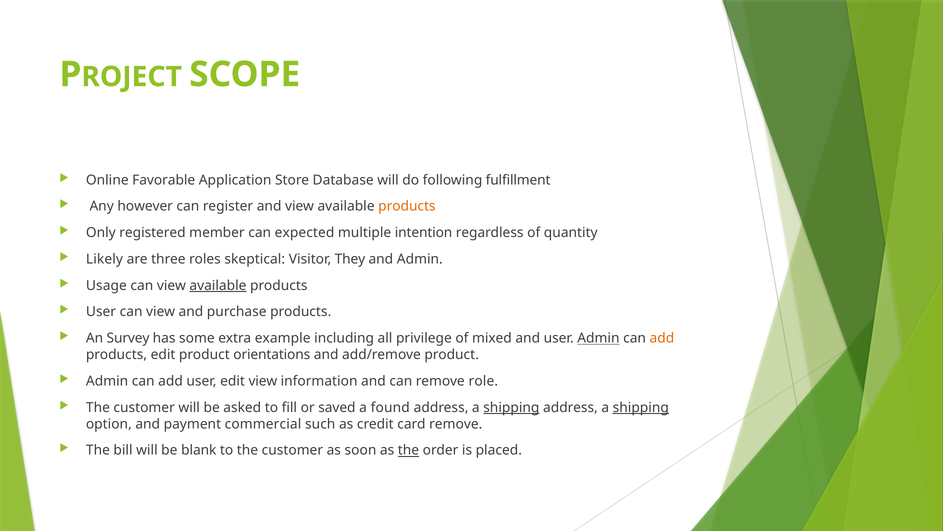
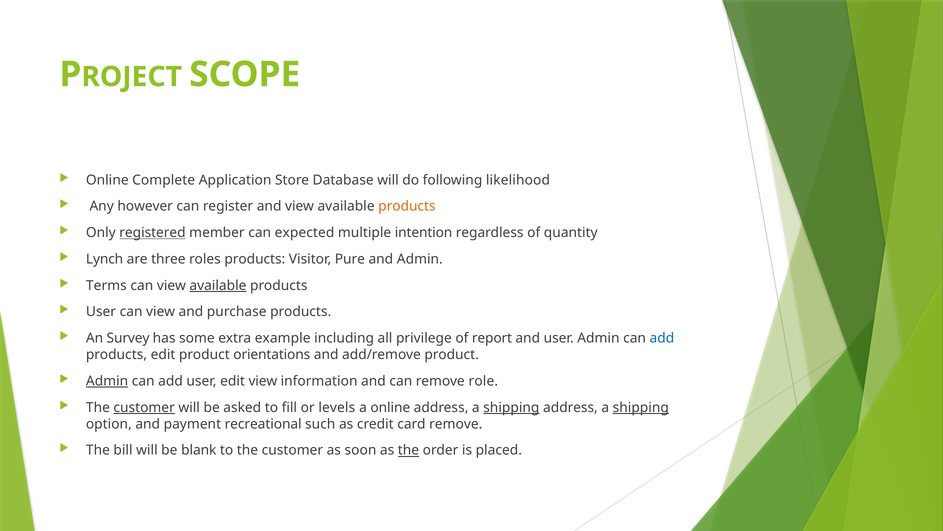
Favorable: Favorable -> Complete (164, 180)
fulfillment: fulfillment -> likelihood (518, 180)
registered underline: none -> present (152, 233)
Likely: Likely -> Lynch (105, 259)
roles skeptical: skeptical -> products (255, 259)
They: They -> Pure (350, 259)
Usage: Usage -> Terms (106, 285)
mixed: mixed -> report (492, 338)
Admin underline: present -> none (598, 338)
add colour: orange -> blue (662, 338)
Admin underline: none -> present (107, 381)
customer underline: none -> present (144, 407)
saved: saved -> levels (337, 407)
a found: found -> online (390, 407)
commercial: commercial -> recreational (263, 424)
